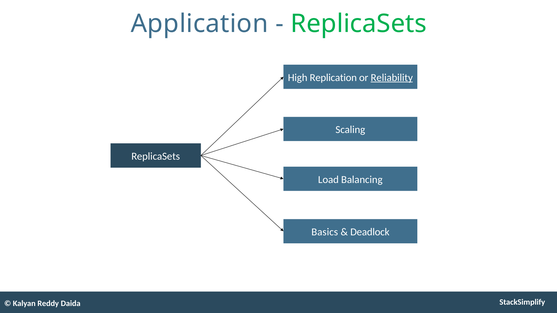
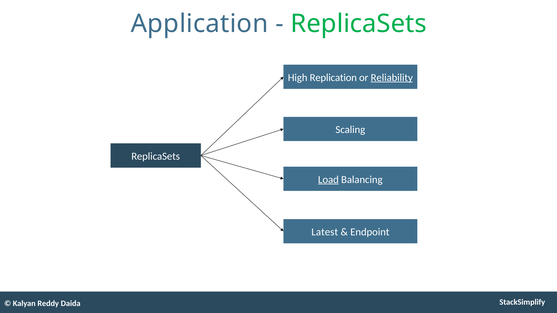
Load underline: none -> present (328, 180)
Basics: Basics -> Latest (325, 232)
Deadlock: Deadlock -> Endpoint (370, 232)
